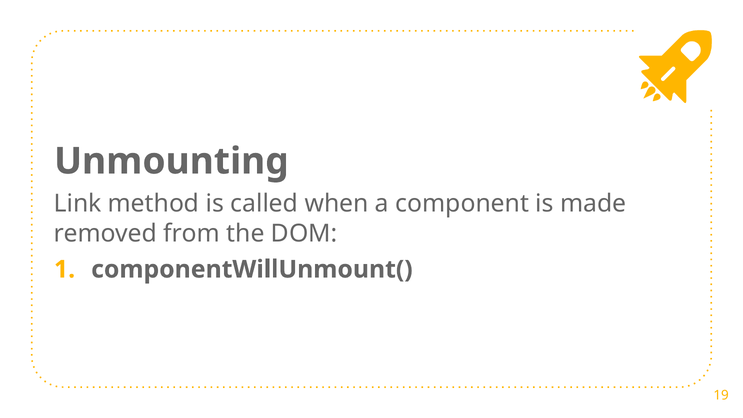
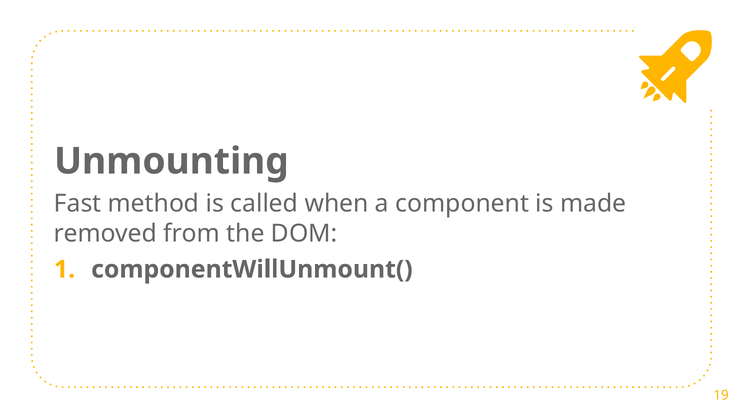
Link: Link -> Fast (78, 204)
